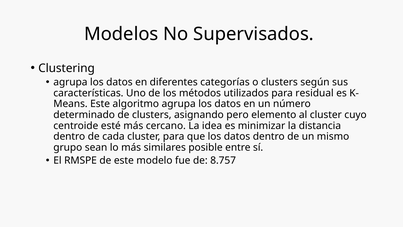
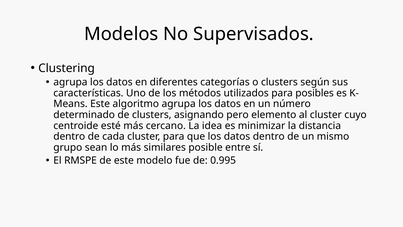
residual: residual -> posibles (315, 93)
8.757: 8.757 -> 0.995 (223, 160)
